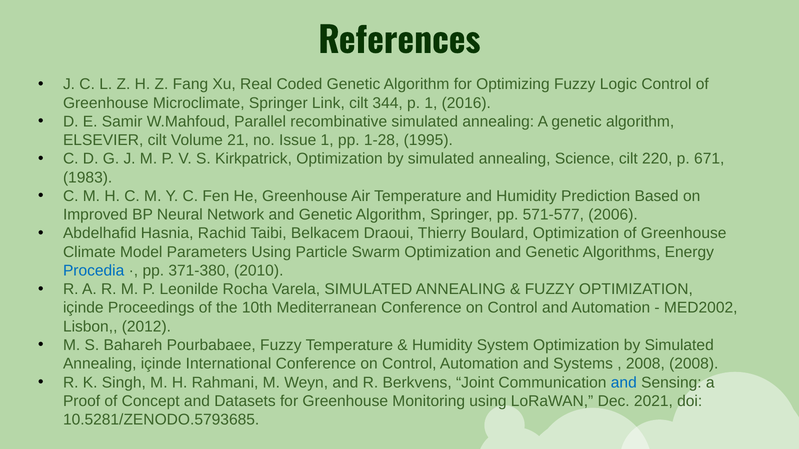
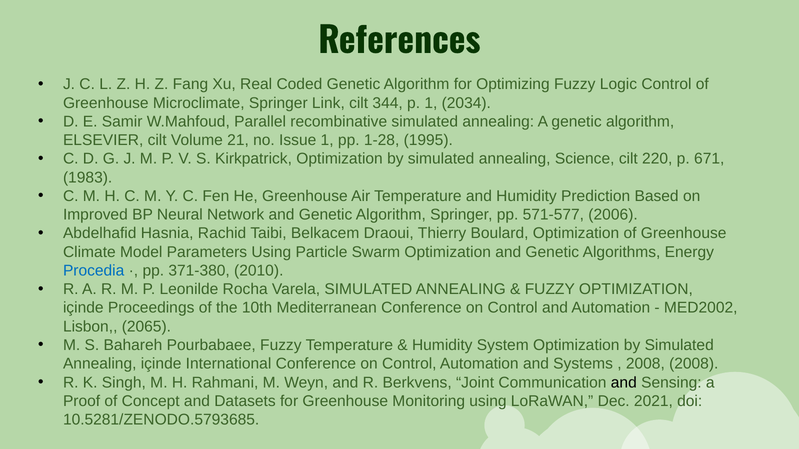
2016: 2016 -> 2034 (466, 103)
2012: 2012 -> 2065 (146, 327)
and colour: blue -> black (624, 383)
